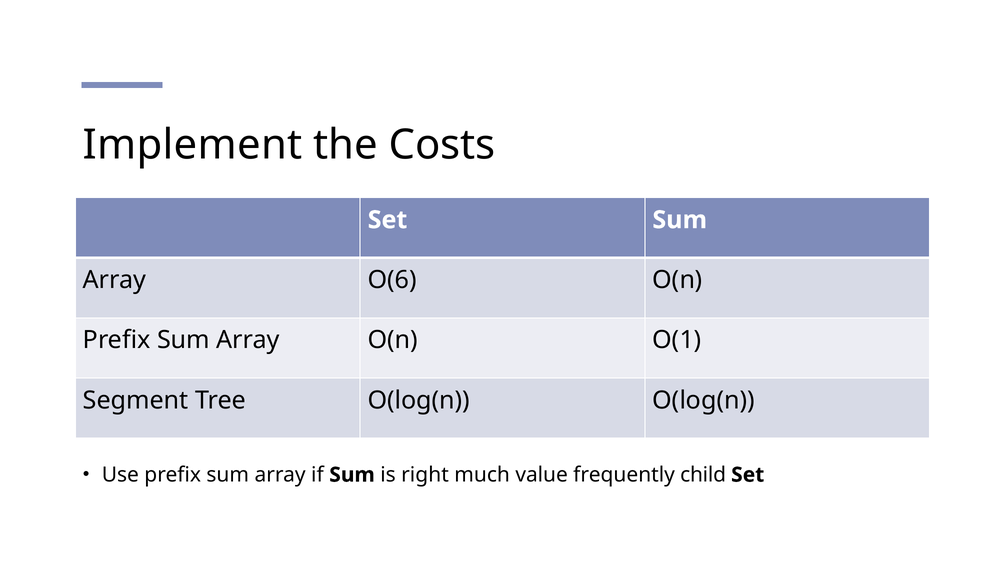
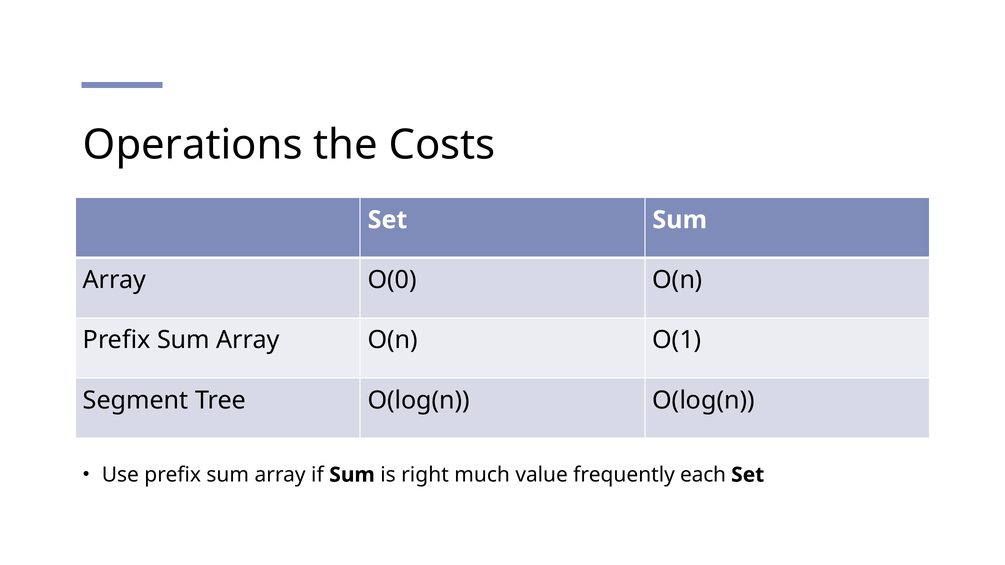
Implement: Implement -> Operations (193, 145)
O(6: O(6 -> O(0 (392, 280)
child: child -> each (703, 475)
